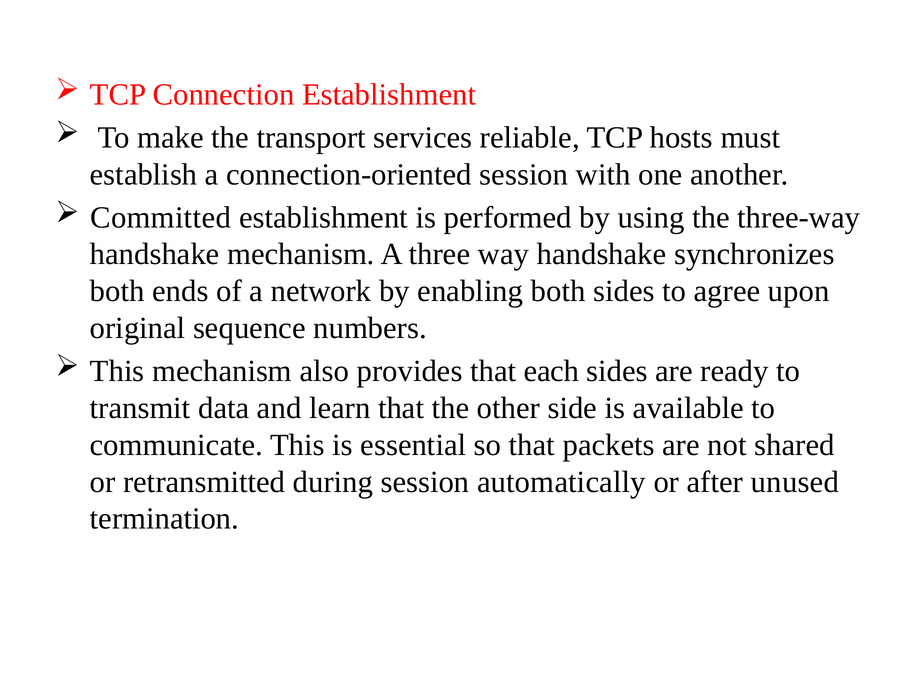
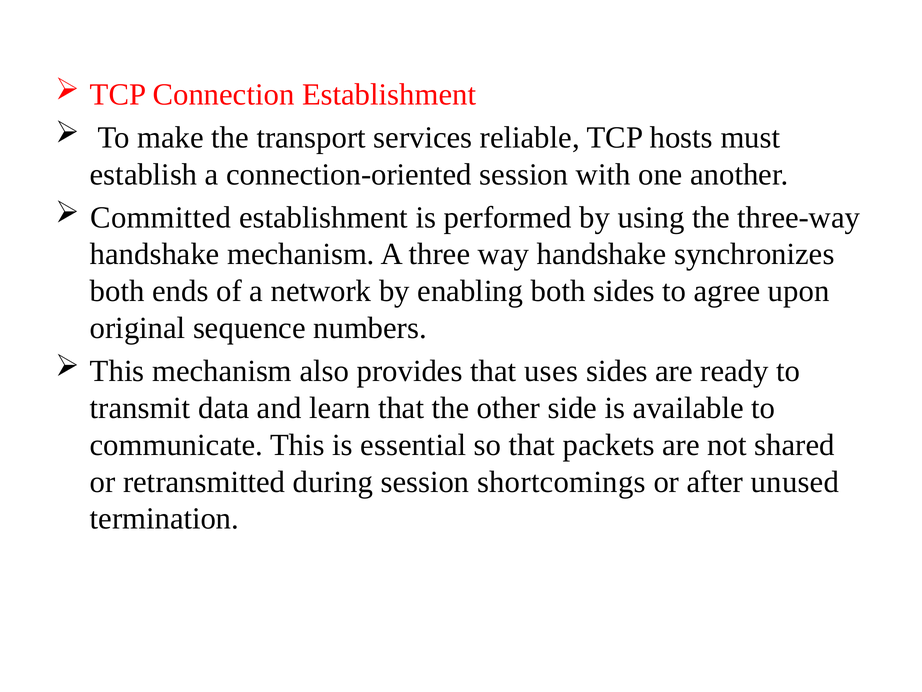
each: each -> uses (551, 371)
automatically: automatically -> shortcomings (561, 482)
